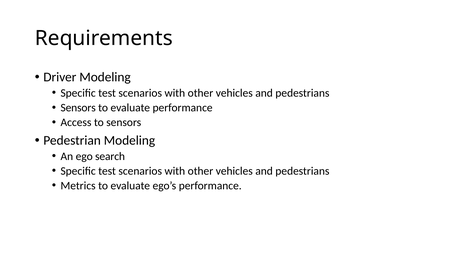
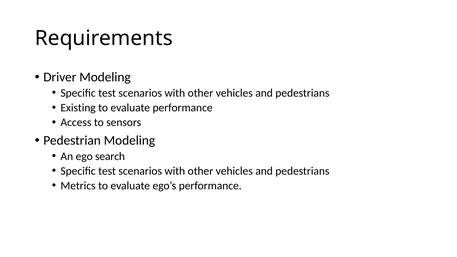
Sensors: Sensors -> Existing (78, 108)
